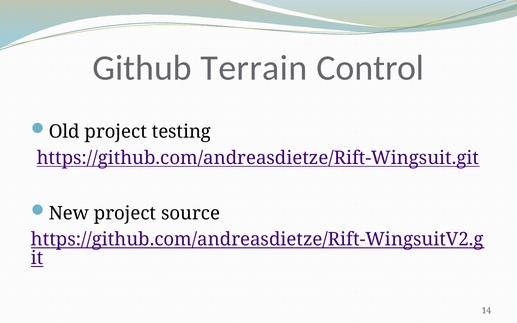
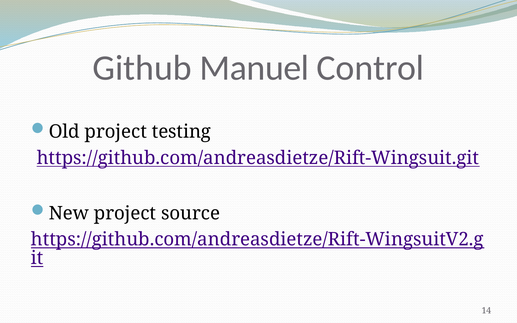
Terrain: Terrain -> Manuel (254, 68)
